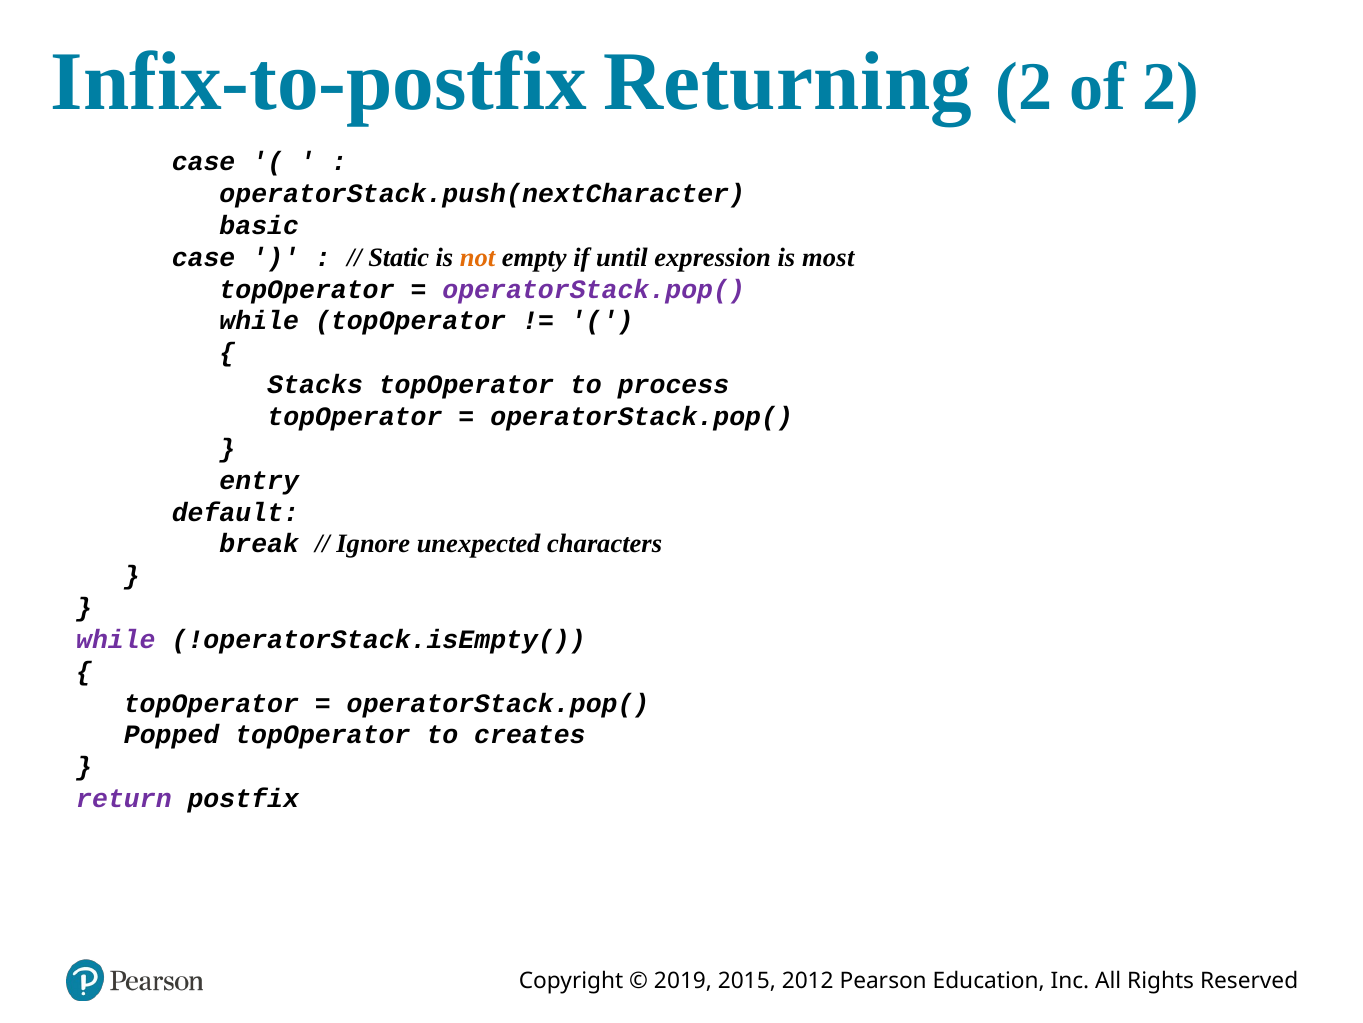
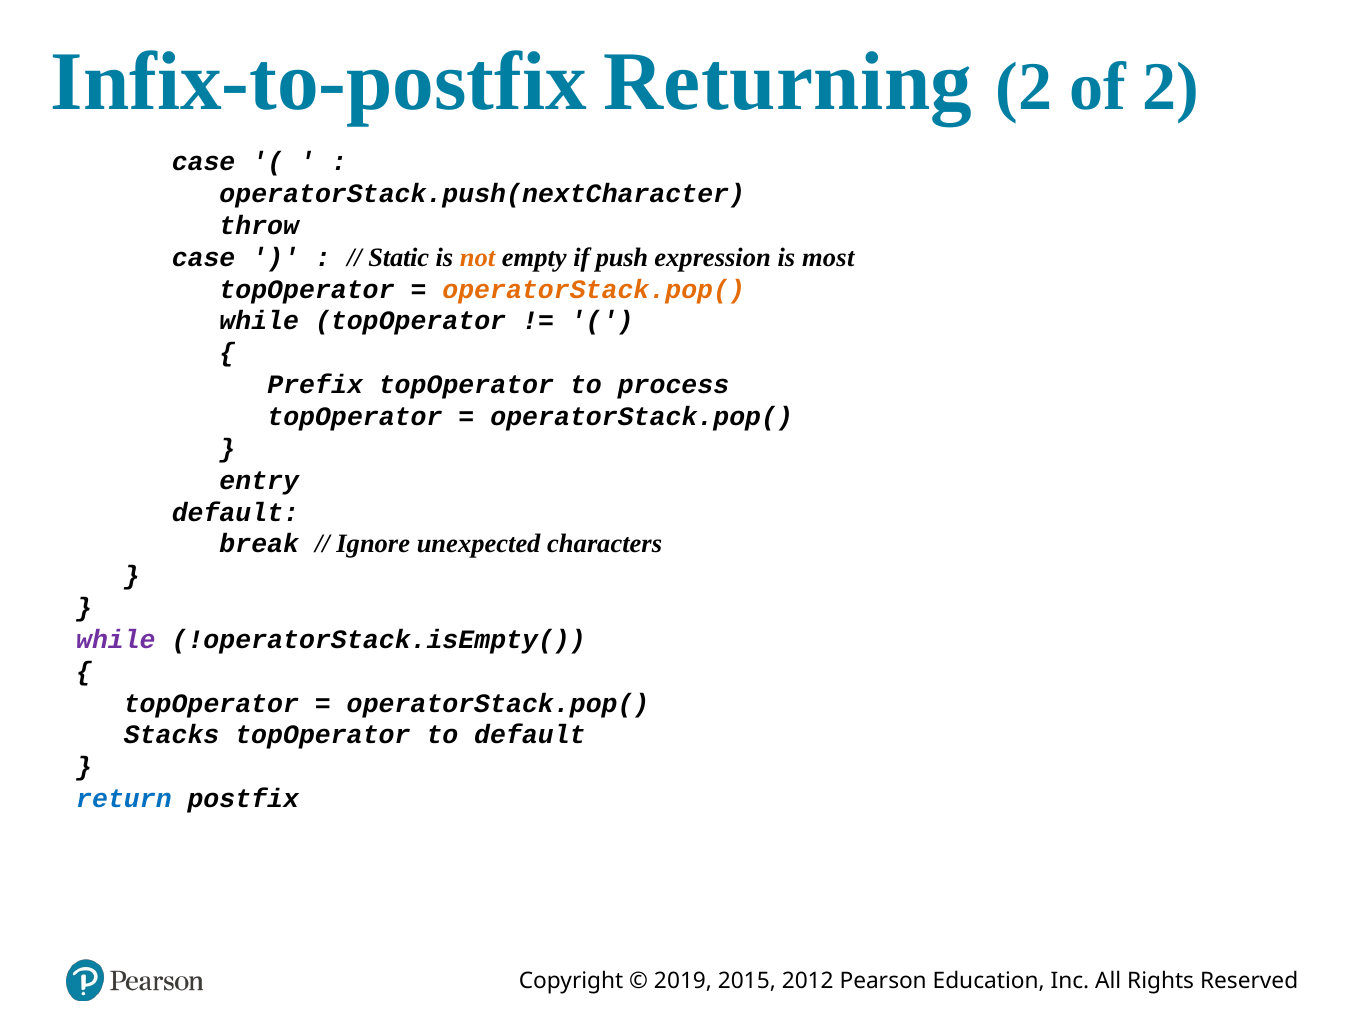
basic: basic -> throw (259, 226)
until: until -> push (622, 257)
operatorStack.pop( colour: purple -> orange (594, 289)
Stacks: Stacks -> Prefix (315, 385)
Popped: Popped -> Stacks (172, 735)
to creates: creates -> default (530, 735)
return colour: purple -> blue (124, 798)
